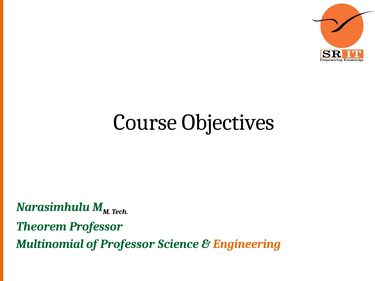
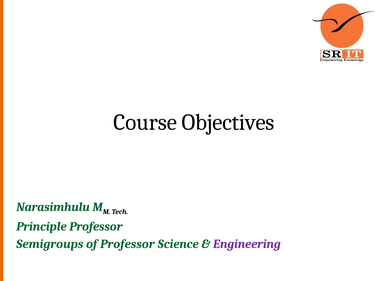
Theorem: Theorem -> Principle (41, 227)
Multinomial: Multinomial -> Semigroups (50, 244)
Engineering colour: orange -> purple (247, 244)
